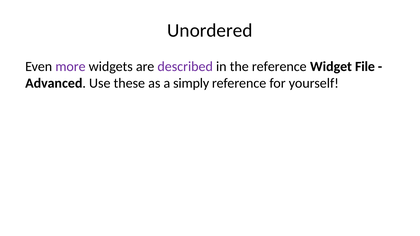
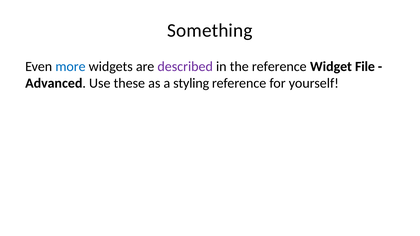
Unordered: Unordered -> Something (210, 30)
more colour: purple -> blue (70, 67)
simply: simply -> styling (191, 83)
